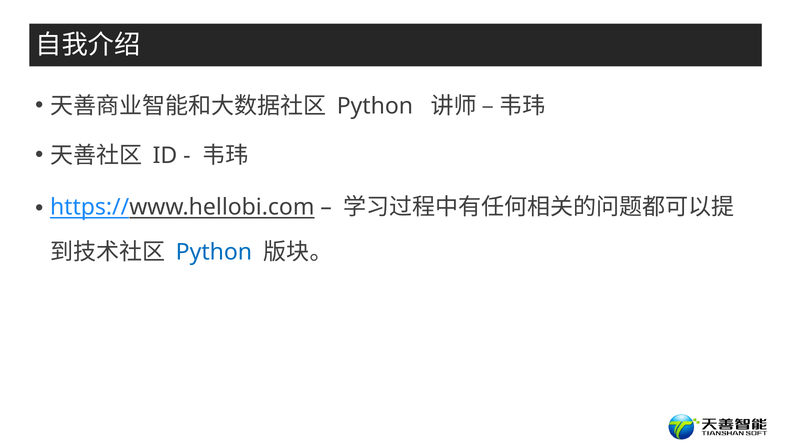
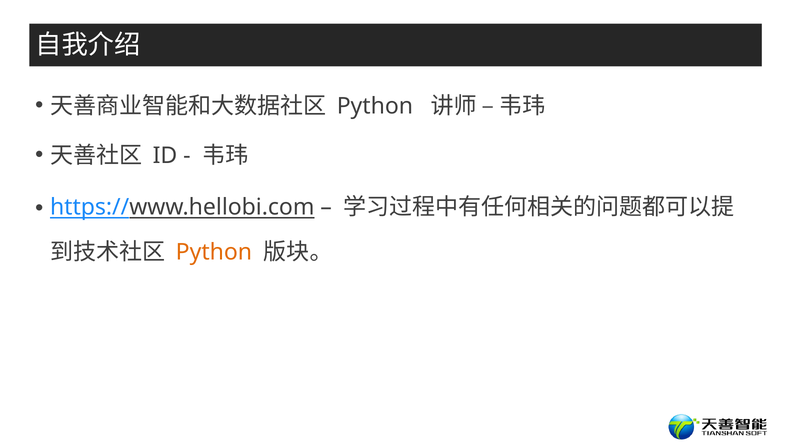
Python colour: blue -> orange (214, 252)
